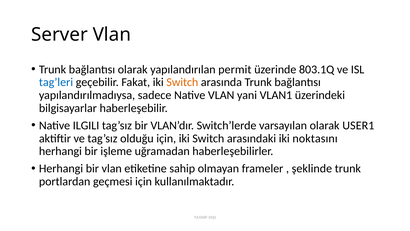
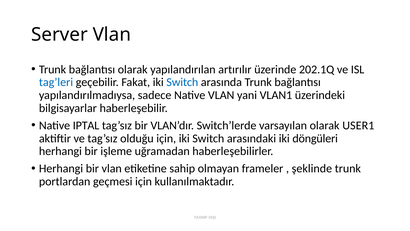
permit: permit -> artırılır (235, 69)
803.1Q: 803.1Q -> 202.1Q (317, 69)
Switch colour: orange -> blue (182, 82)
ILGILI: ILGILI -> IPTAL (86, 125)
noktasını: noktasını -> döngüleri (315, 138)
